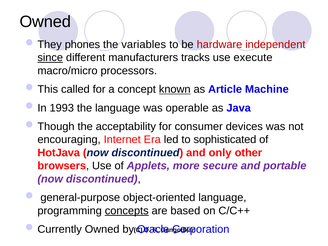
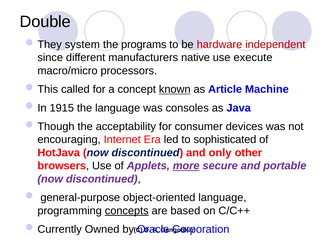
Owned: Owned -> Double (45, 22)
phones: phones -> system (82, 45)
variables: variables -> programs (144, 45)
since underline: present -> none (50, 58)
tracks: tracks -> native (195, 58)
1993: 1993 -> 1915 (62, 108)
operable: operable -> consoles (187, 108)
more underline: none -> present (186, 166)
